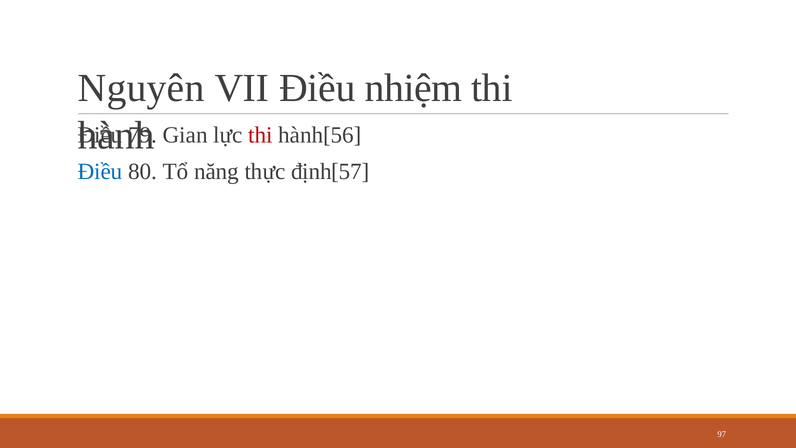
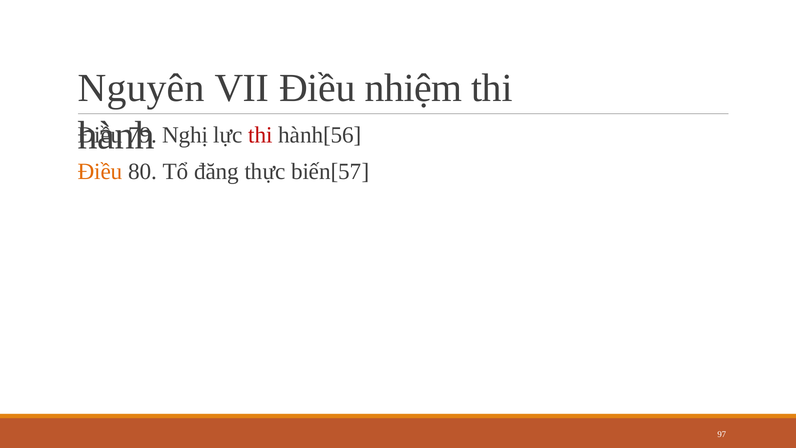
Gian: Gian -> Nghị (185, 135)
Điều colour: blue -> orange (100, 172)
năng: năng -> đăng (217, 172)
định[57: định[57 -> biến[57 (330, 172)
